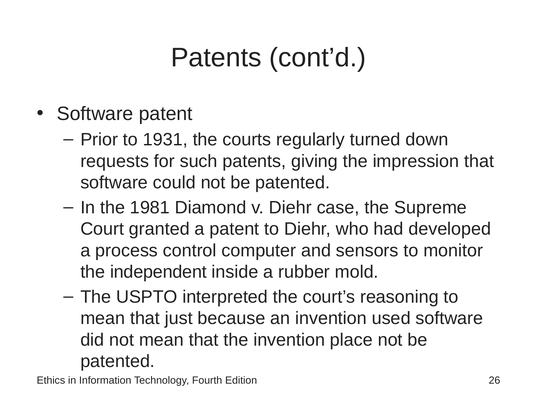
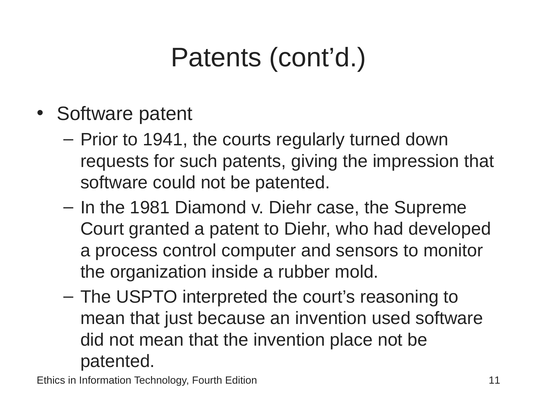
1931: 1931 -> 1941 (165, 140)
independent: independent -> organization (158, 272)
26: 26 -> 11 (494, 381)
